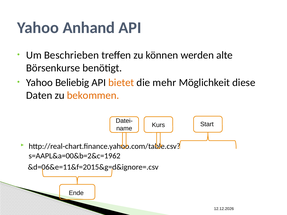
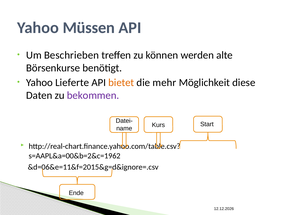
Anhand: Anhand -> Müssen (89, 28)
Beliebig: Beliebig -> Lieferte (72, 83)
bekommen colour: orange -> purple (93, 95)
